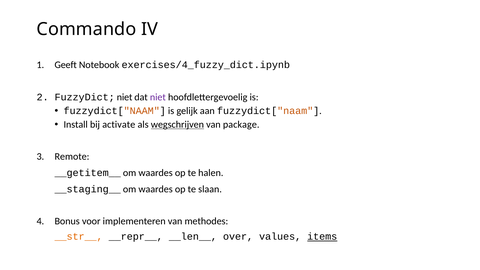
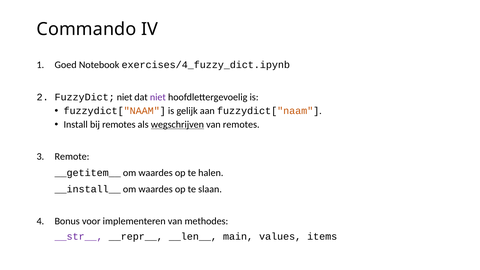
Geeft: Geeft -> Goed (66, 65)
bij activate: activate -> remotes (119, 125)
van package: package -> remotes (241, 125)
__staging__: __staging__ -> __install__ (88, 189)
__str__ colour: orange -> purple (79, 237)
over: over -> main (238, 237)
items underline: present -> none (322, 237)
